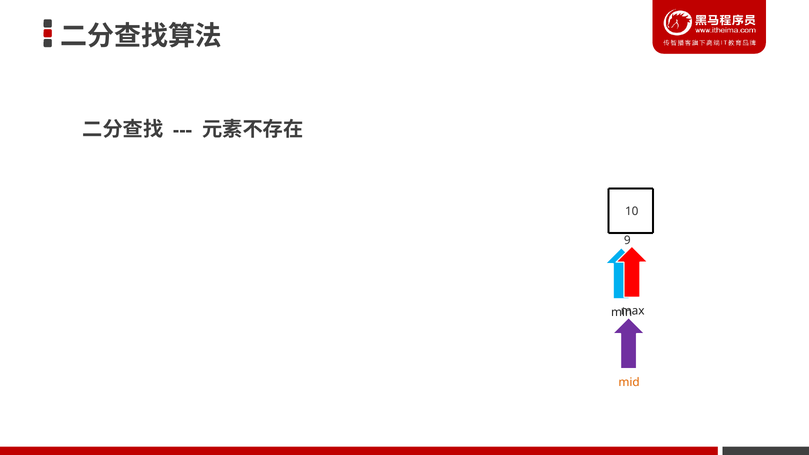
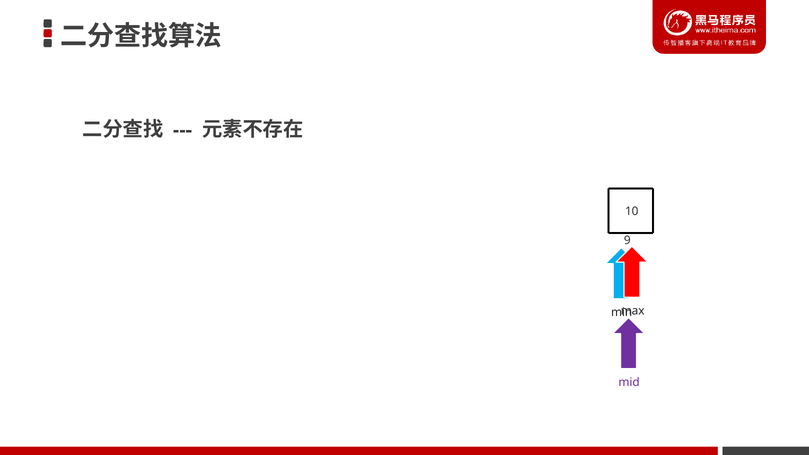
mid colour: orange -> purple (629, 382)
